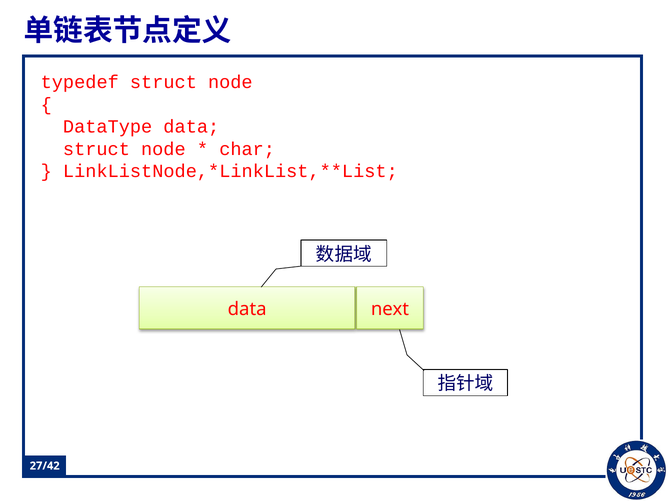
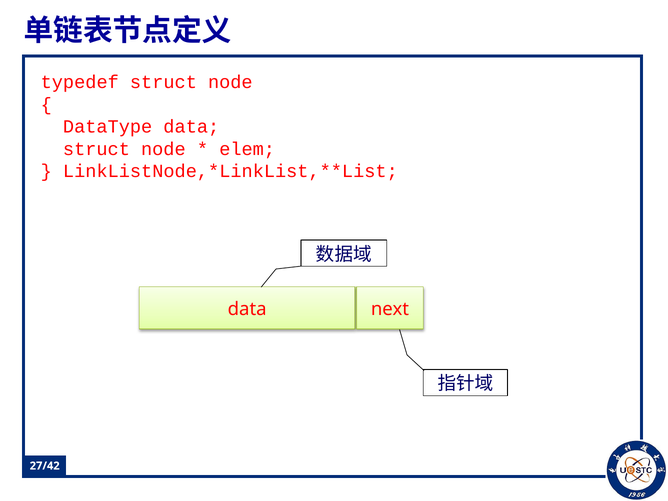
char: char -> elem (247, 149)
